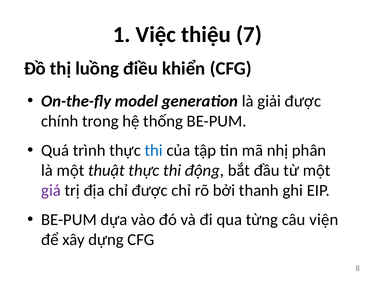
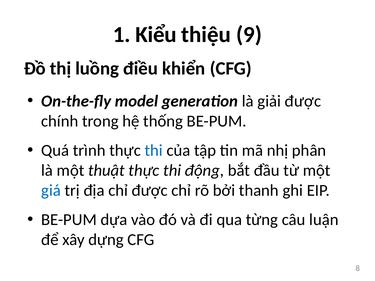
Việc: Việc -> Kiểu (156, 35)
7: 7 -> 9 (249, 35)
giá colour: purple -> blue (51, 191)
viện: viện -> luận (324, 220)
